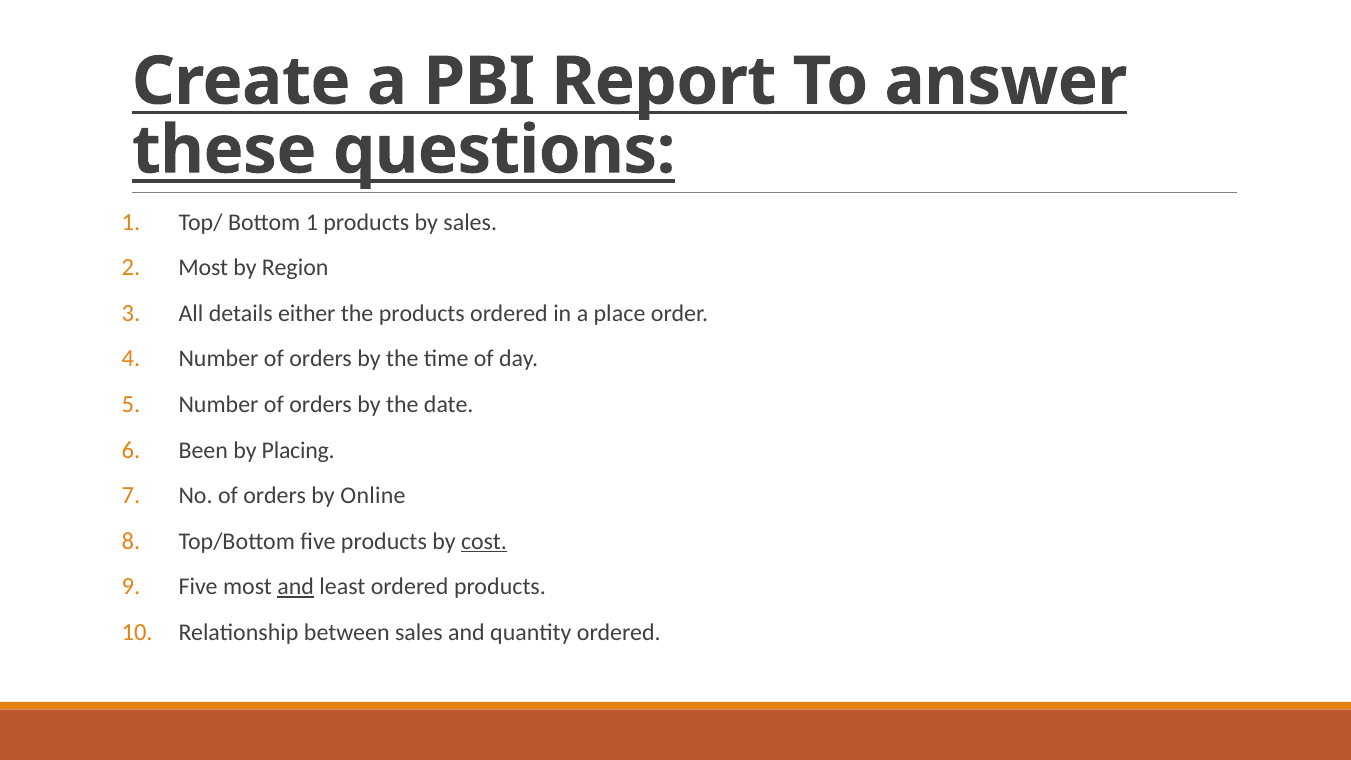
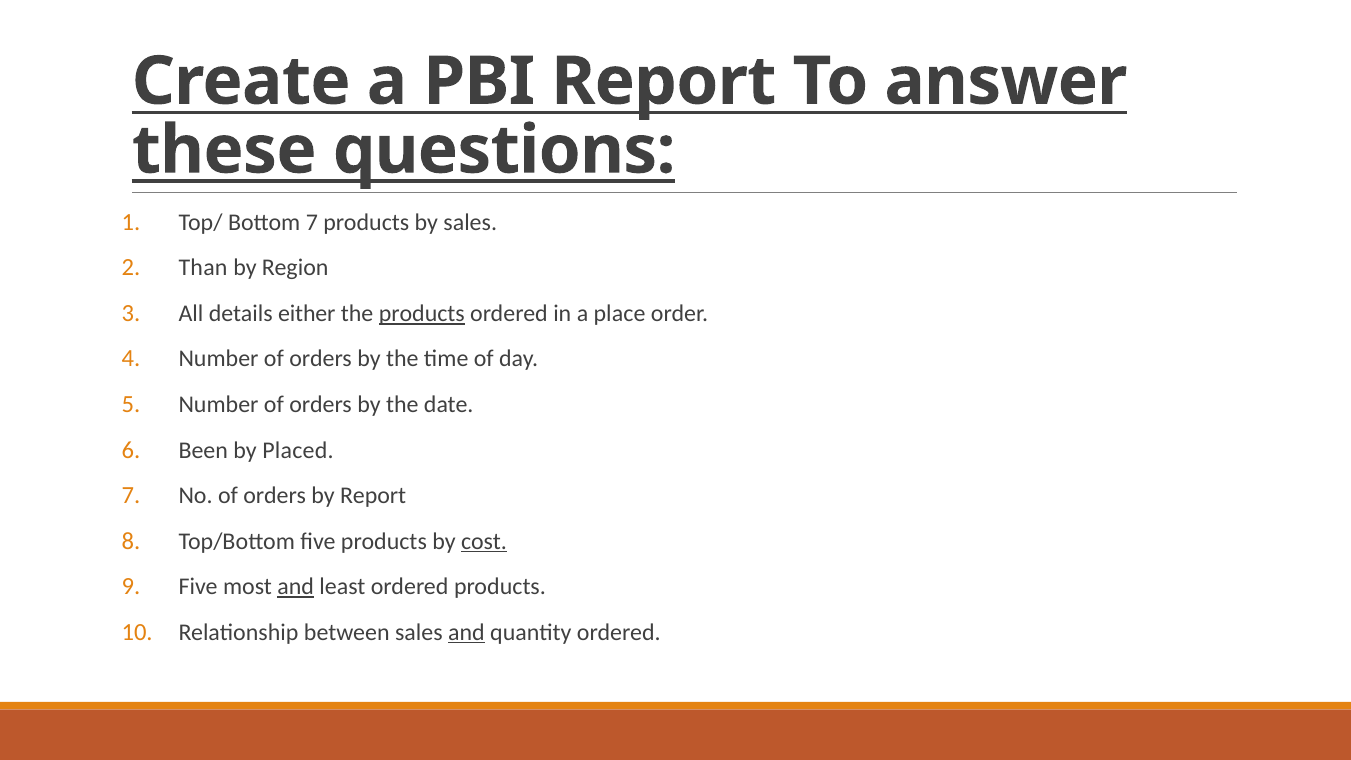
Bottom 1: 1 -> 7 (312, 222)
Most: Most -> Than (203, 268)
products underline: none -> present (422, 313)
Placing: Placing -> Placed (298, 450)
by Online: Online -> Report (373, 496)
and underline: none -> present (466, 632)
